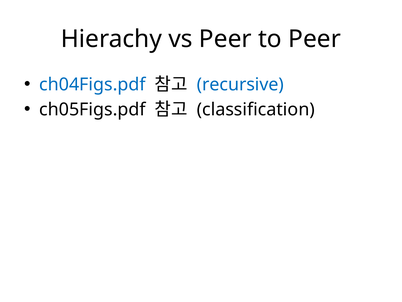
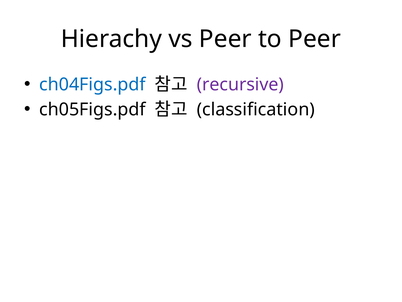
recursive colour: blue -> purple (240, 84)
